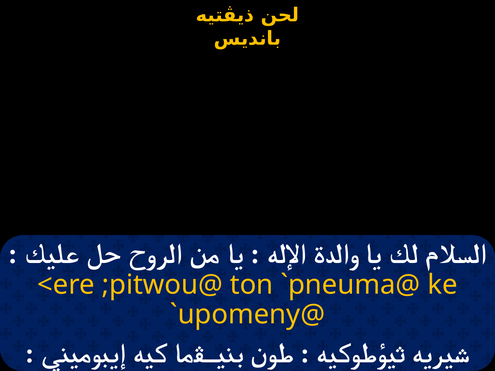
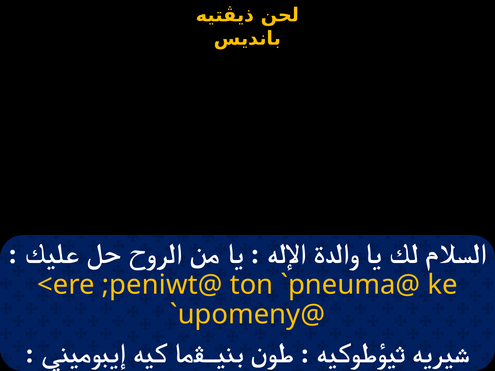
;pitwou@: ;pitwou@ -> ;peniwt@ (162, 285)
